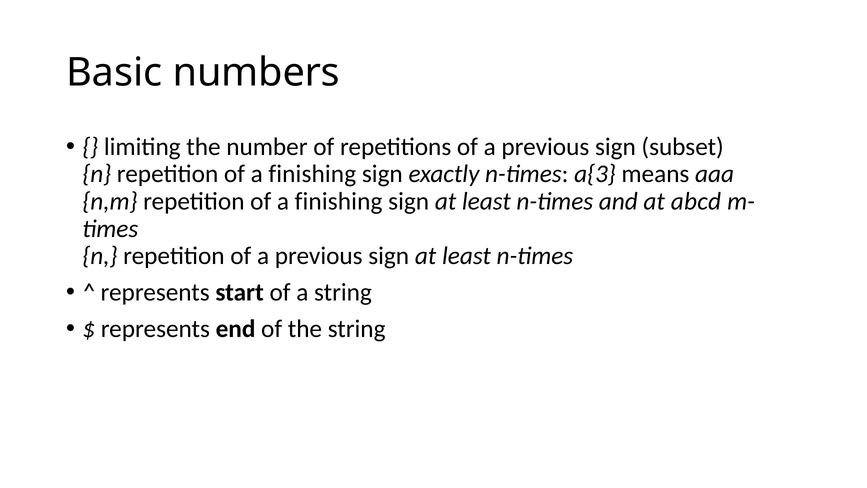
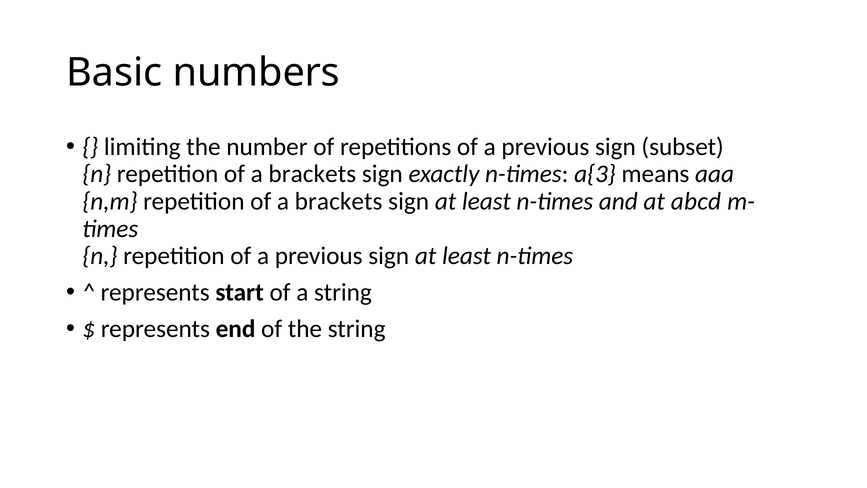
finishing: finishing -> brackets (312, 174)
finishing: finishing -> brackets (339, 201)
